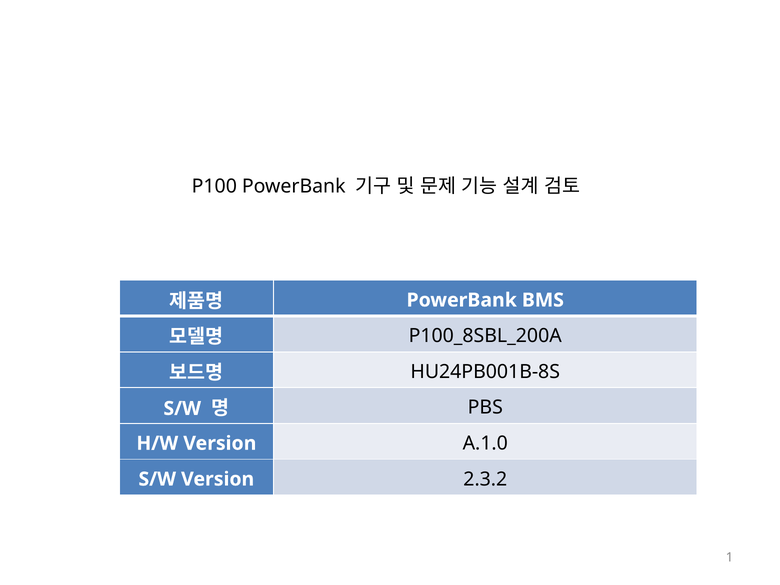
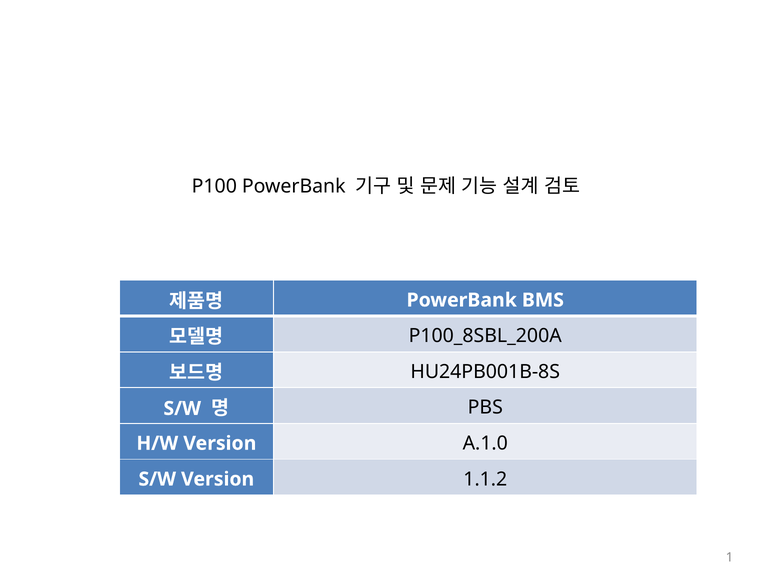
2.3.2: 2.3.2 -> 1.1.2 (485, 479)
